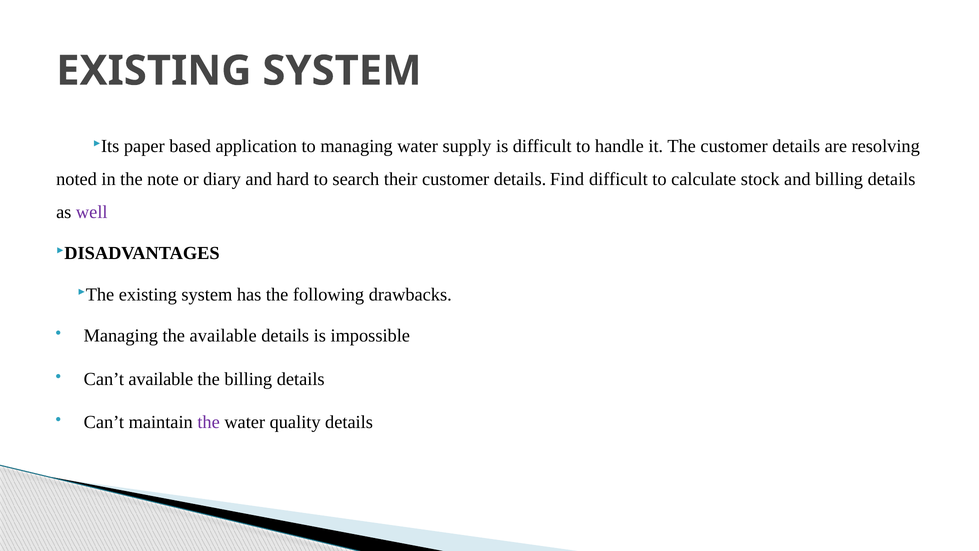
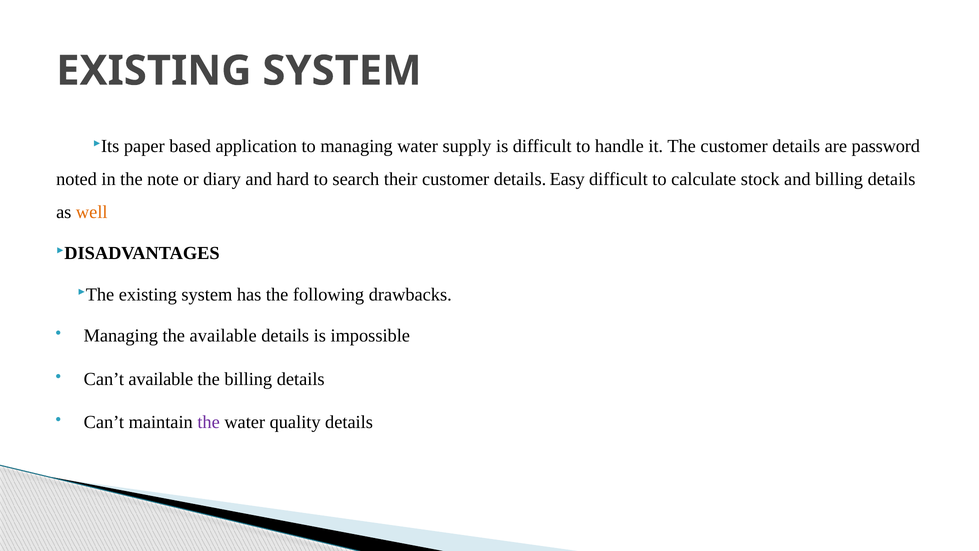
resolving: resolving -> password (886, 146)
Find: Find -> Easy (567, 179)
well colour: purple -> orange (92, 212)
